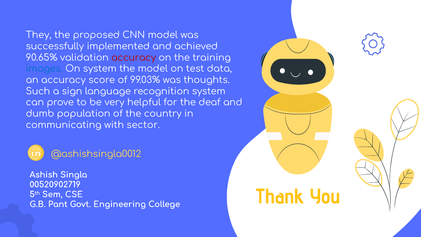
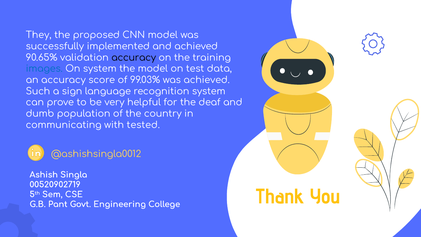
accuracy colour: red -> black (134, 58)
was thoughts: thoughts -> achieved (207, 80)
sector: sector -> tested (143, 125)
